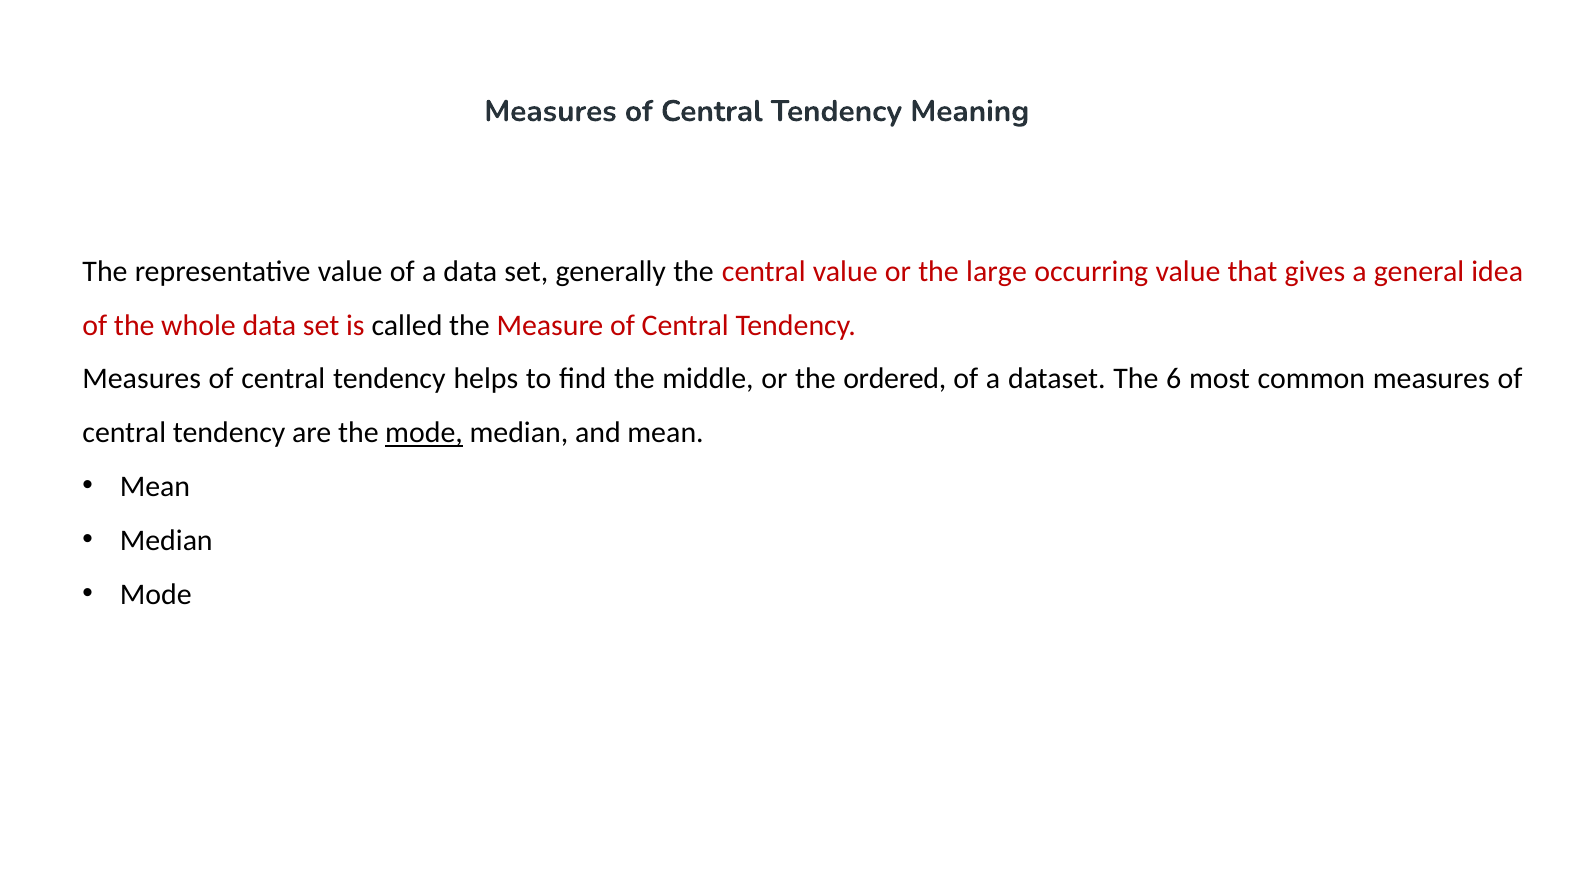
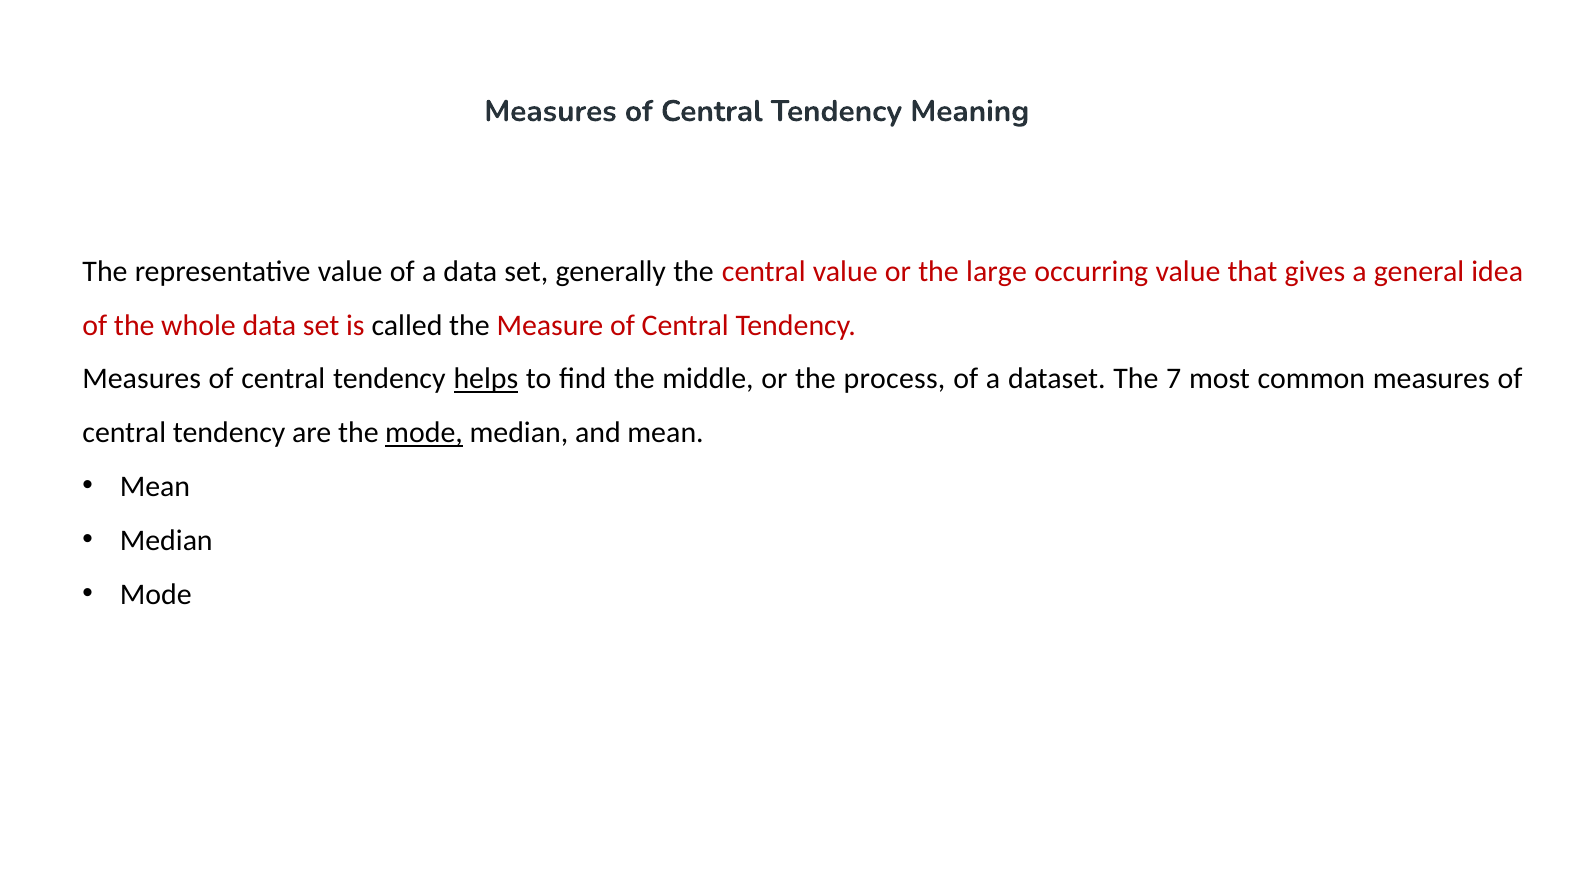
helps underline: none -> present (486, 379)
ordered: ordered -> process (895, 379)
6: 6 -> 7 (1174, 379)
